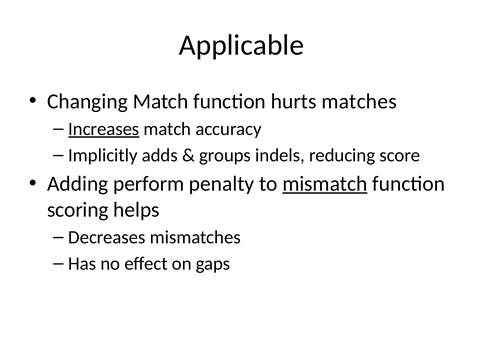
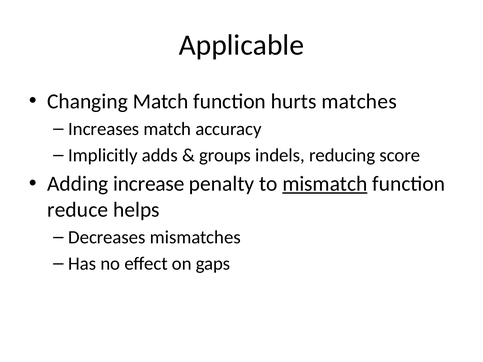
Increases underline: present -> none (104, 129)
perform: perform -> increase (149, 184)
scoring: scoring -> reduce (78, 210)
